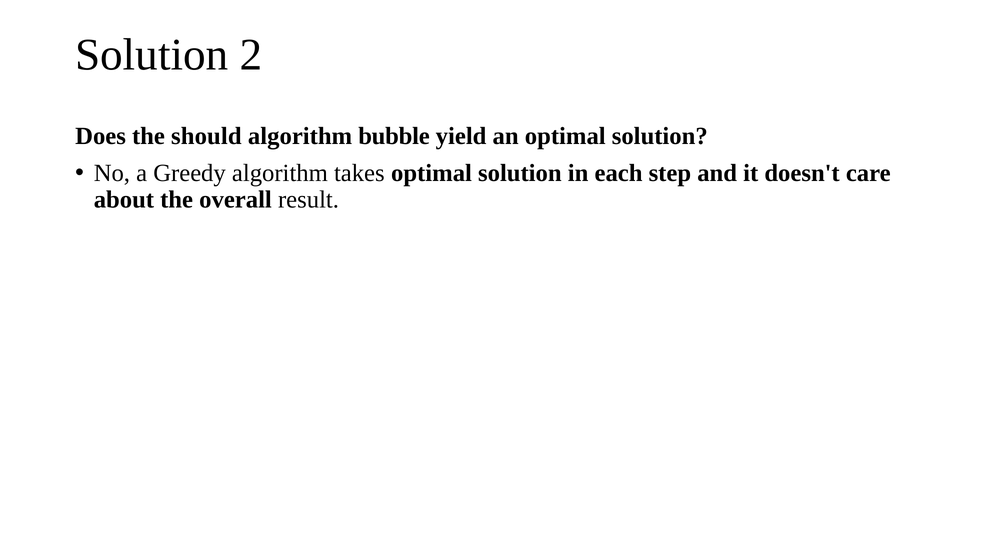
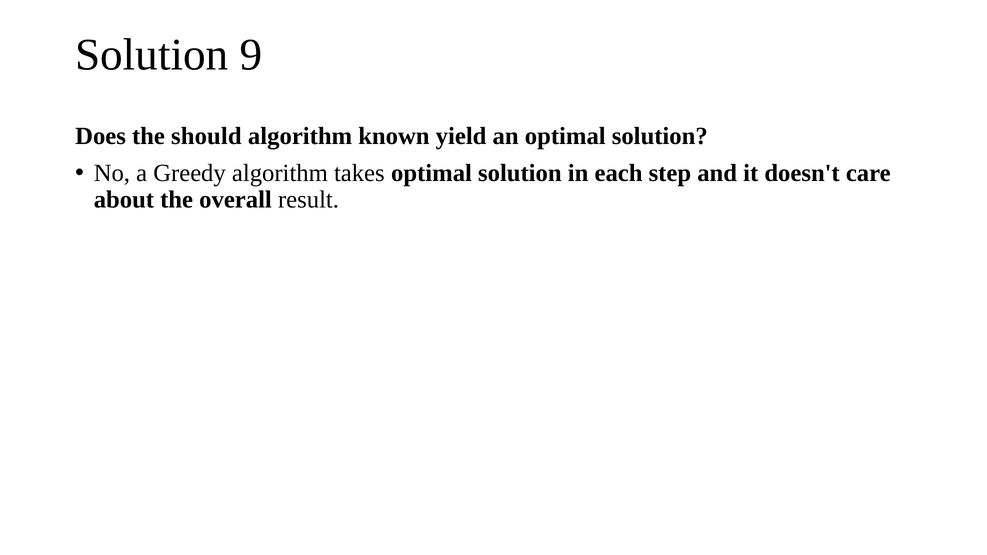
2: 2 -> 9 (251, 55)
bubble: bubble -> known (394, 136)
